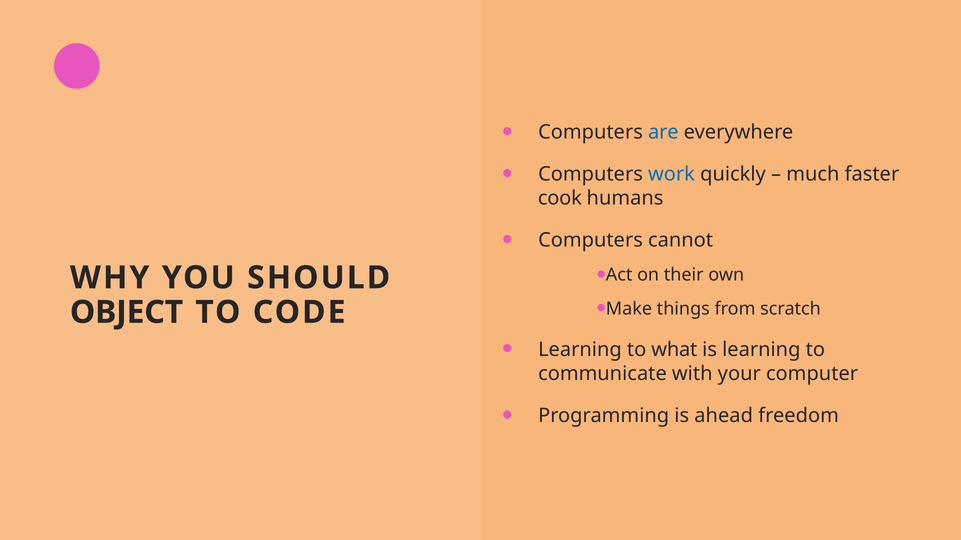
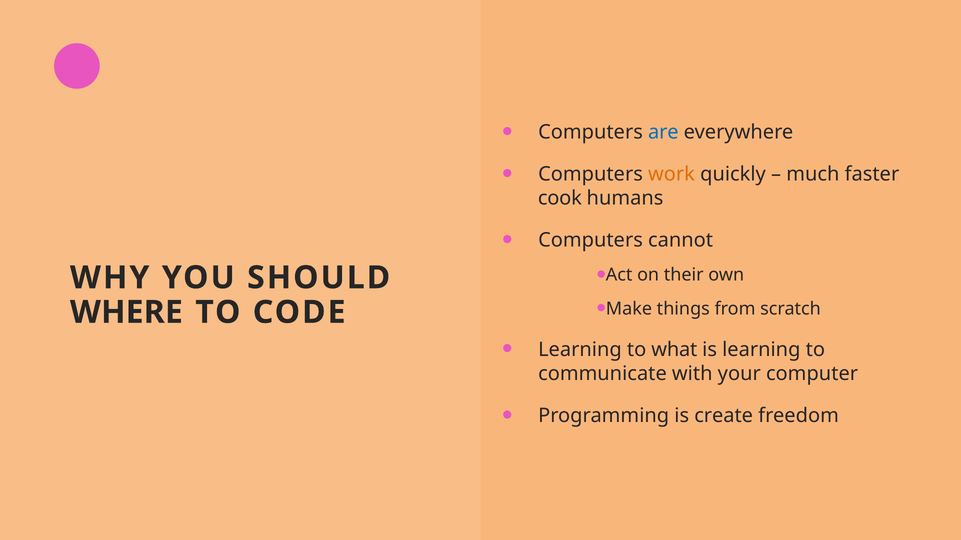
work colour: blue -> orange (671, 174)
OBJECT: OBJECT -> WHERE (126, 313)
ahead: ahead -> create (724, 416)
